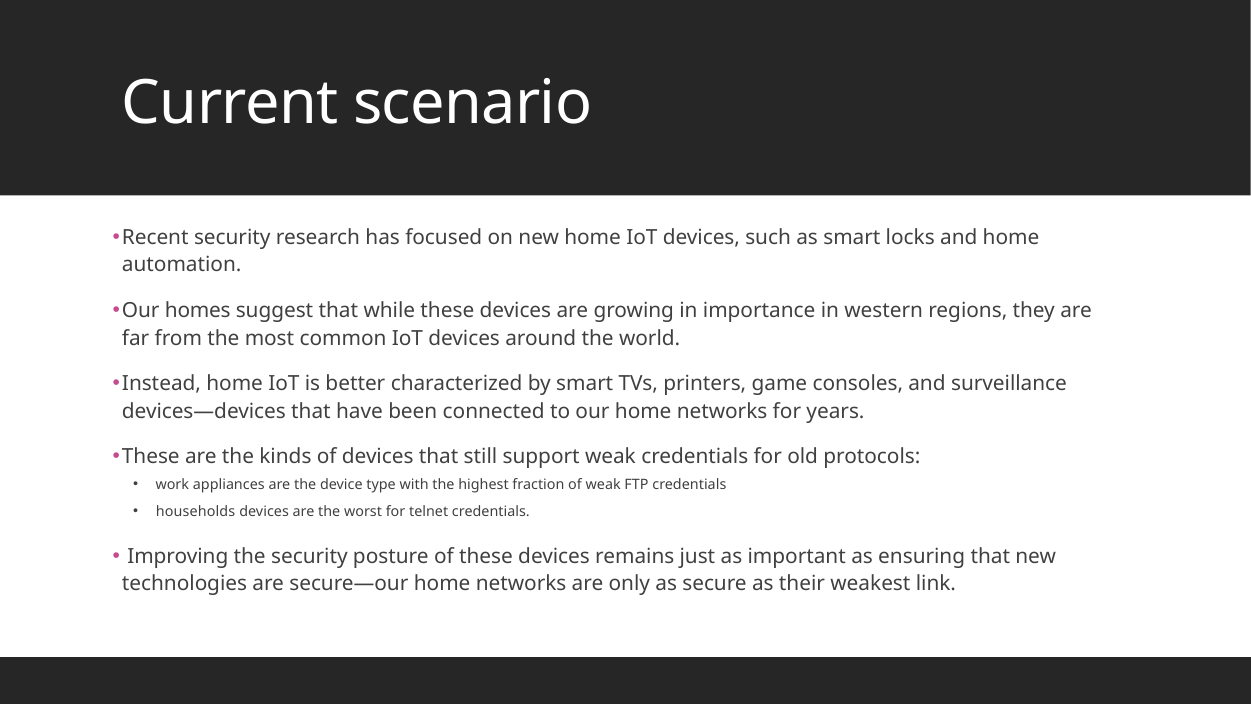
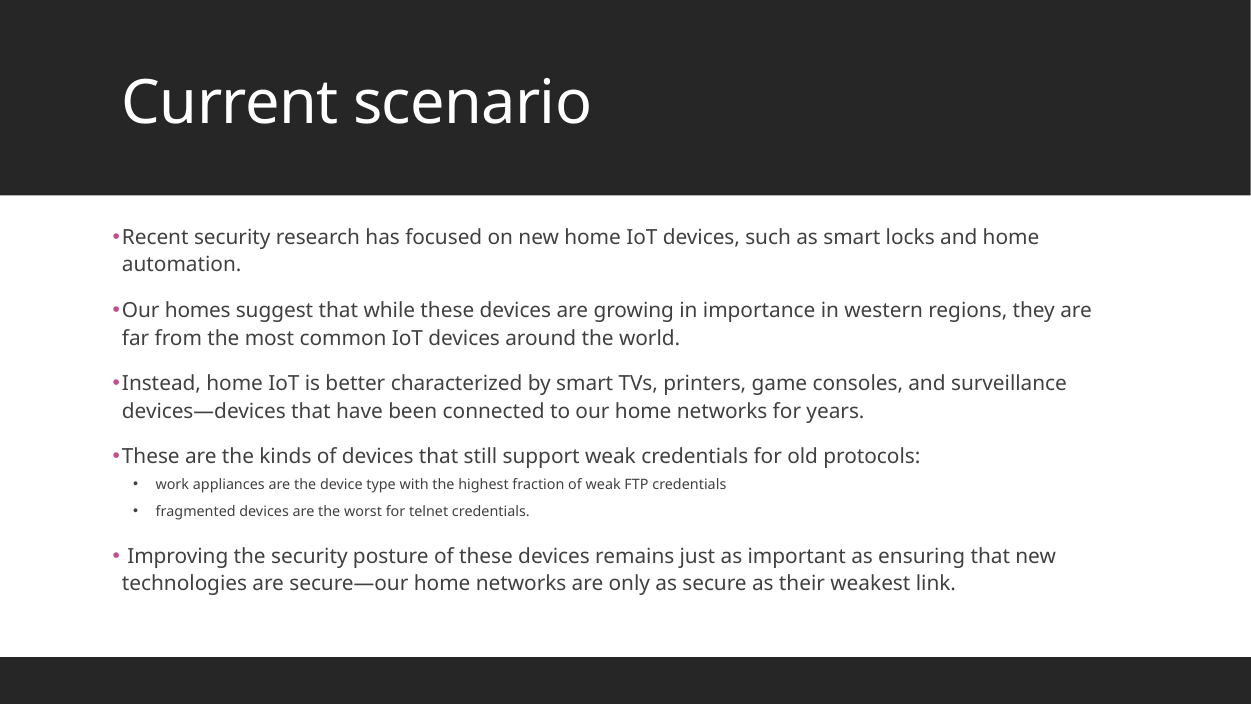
households: households -> fragmented (196, 511)
